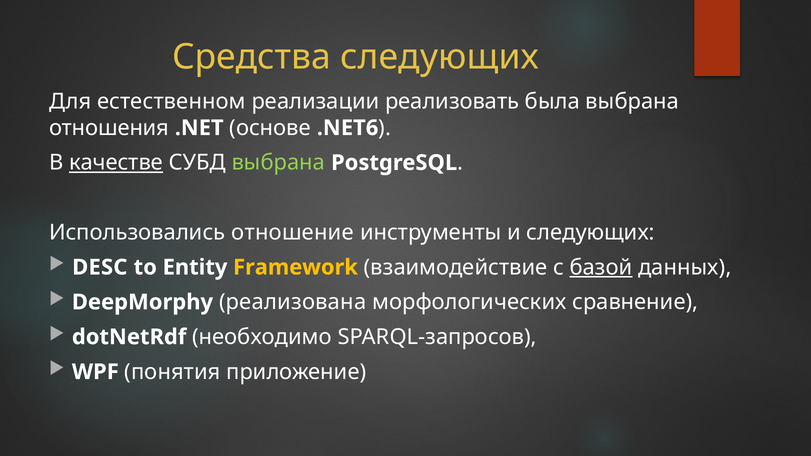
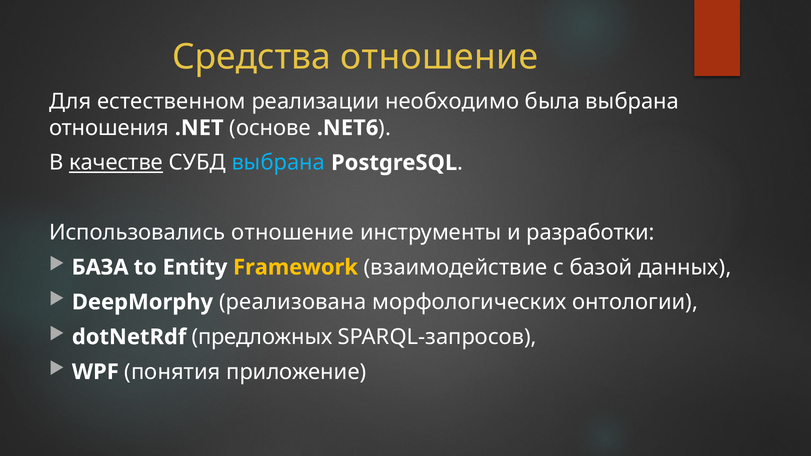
Средства следующих: следующих -> отношение (439, 57)
реализовать: реализовать -> необходимо (452, 101)
выбрана colour: light green -> light blue (278, 163)
и следующих: следующих -> разработки (591, 233)
DESC: DESC -> БАЗА (100, 267)
базой underline: present -> none (601, 267)
сравнение: сравнение -> онтологии (635, 302)
необходимо: необходимо -> предложных (262, 337)
